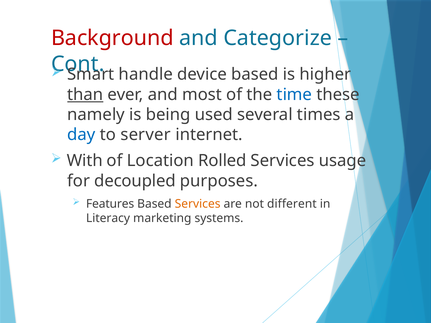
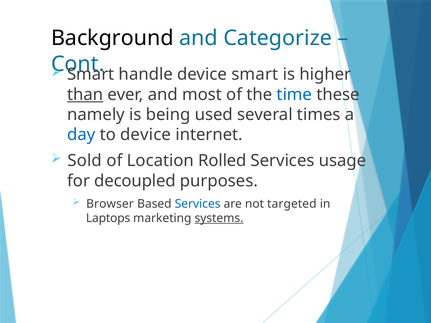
Background colour: red -> black (112, 38)
device based: based -> smart (255, 74)
to server: server -> device (146, 135)
With: With -> Sold (85, 161)
Features: Features -> Browser (110, 204)
Services colour: orange -> blue (198, 204)
different: different -> targeted (292, 204)
Literacy: Literacy -> Laptops (108, 218)
systems underline: none -> present (219, 218)
